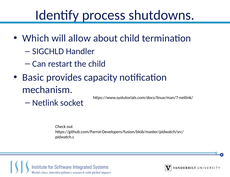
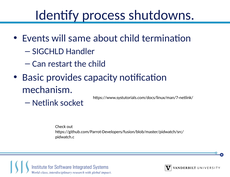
Which: Which -> Events (36, 38)
allow: allow -> same (80, 38)
